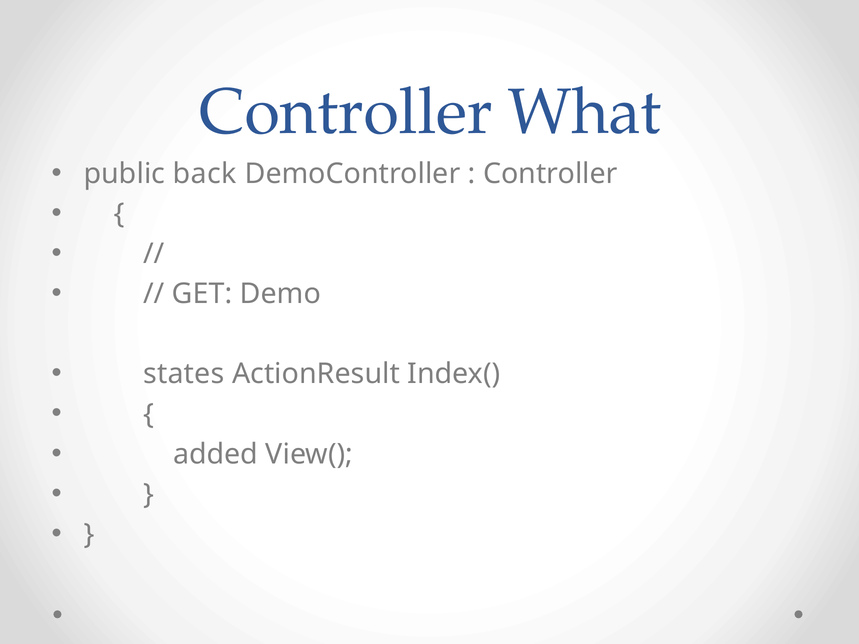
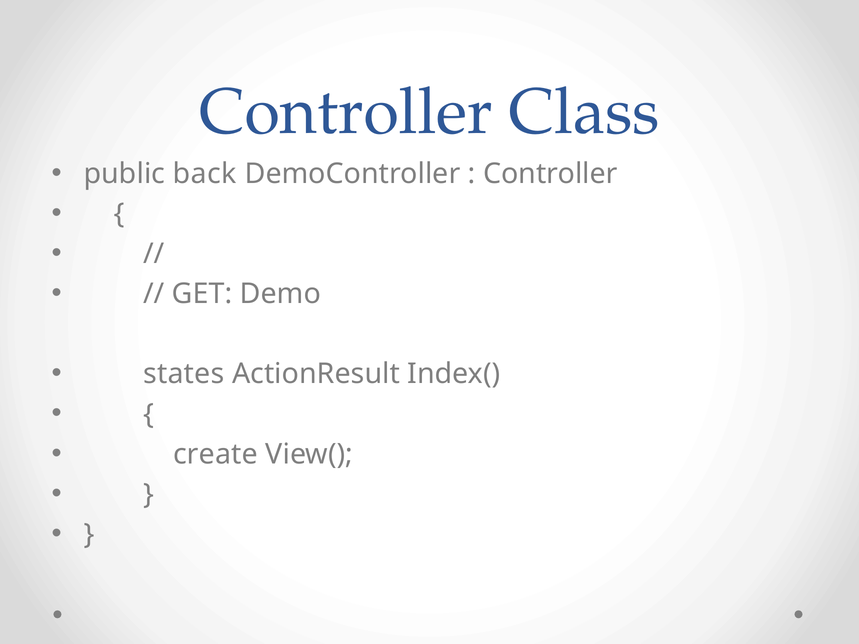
What: What -> Class (584, 112)
added: added -> create (215, 454)
